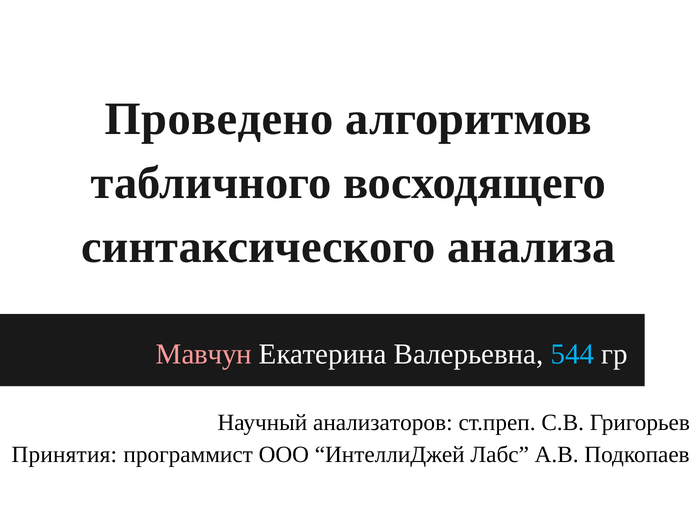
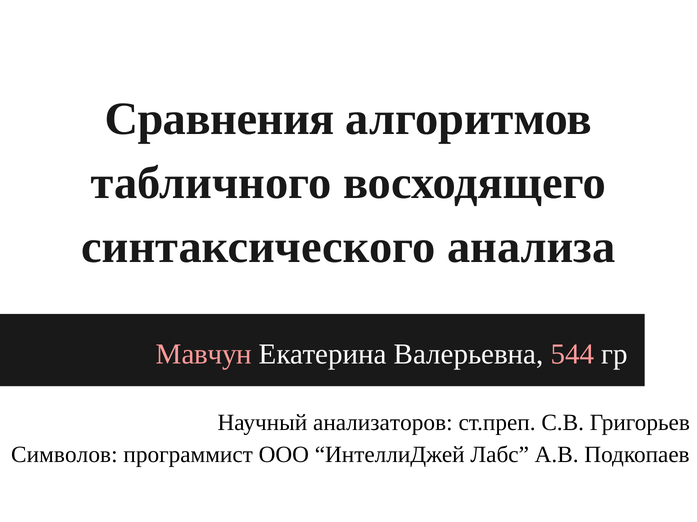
Проведено: Проведено -> Сравнения (220, 119)
544 colour: light blue -> pink (572, 355)
Принятия: Принятия -> Символов (64, 455)
